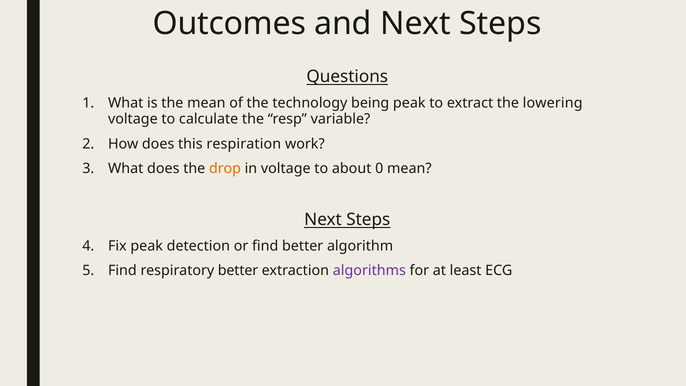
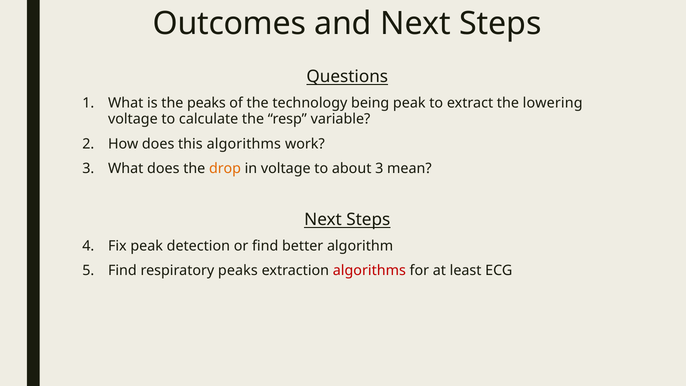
the mean: mean -> peaks (206, 103)
this respiration: respiration -> algorithms (244, 144)
about 0: 0 -> 3 (379, 169)
respiratory better: better -> peaks (238, 271)
algorithms colour: purple -> red (369, 271)
